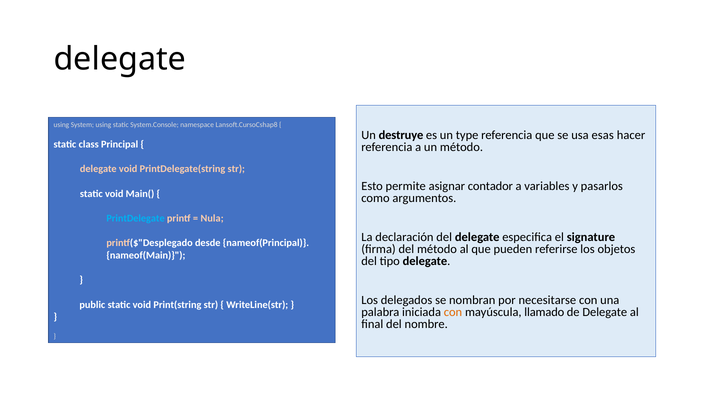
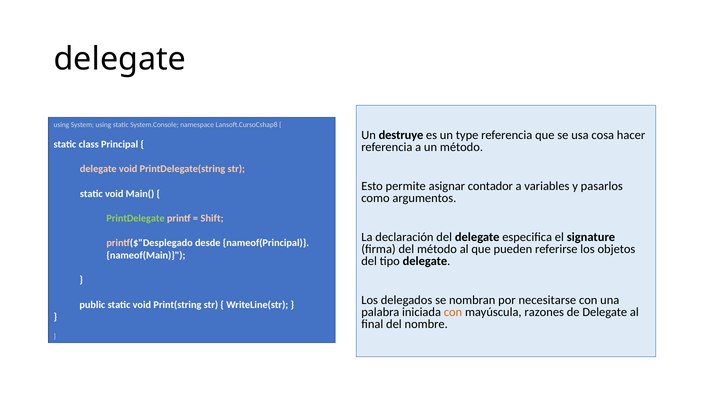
esas: esas -> cosa (603, 135)
PrintDelegate colour: light blue -> light green (136, 218)
Nula: Nula -> Shift (212, 218)
llamado: llamado -> razones (544, 312)
